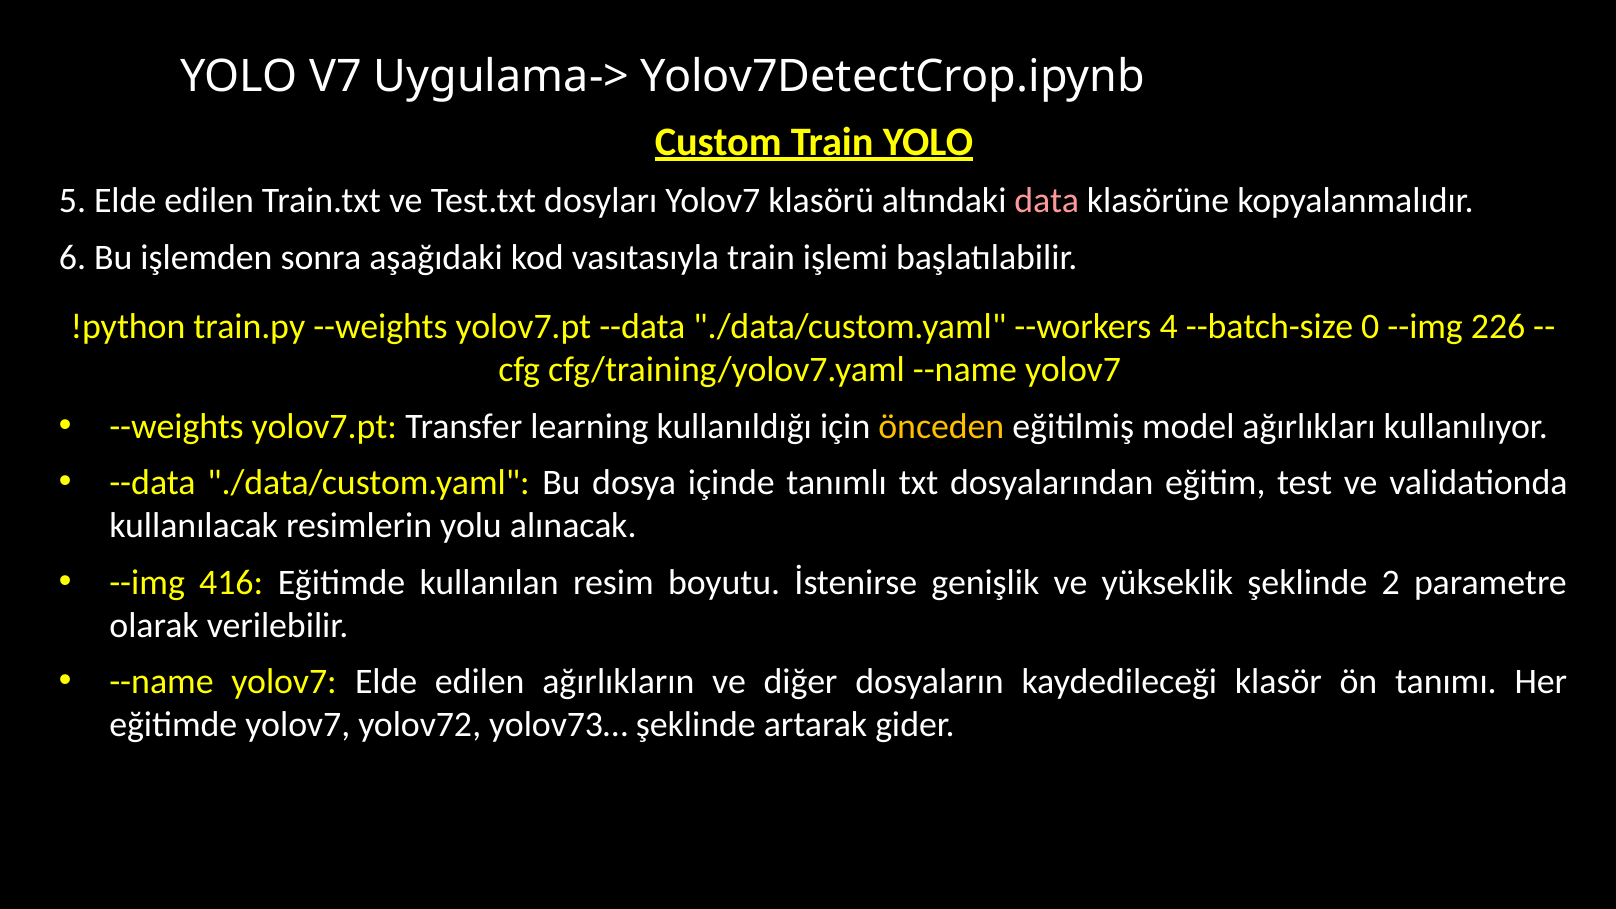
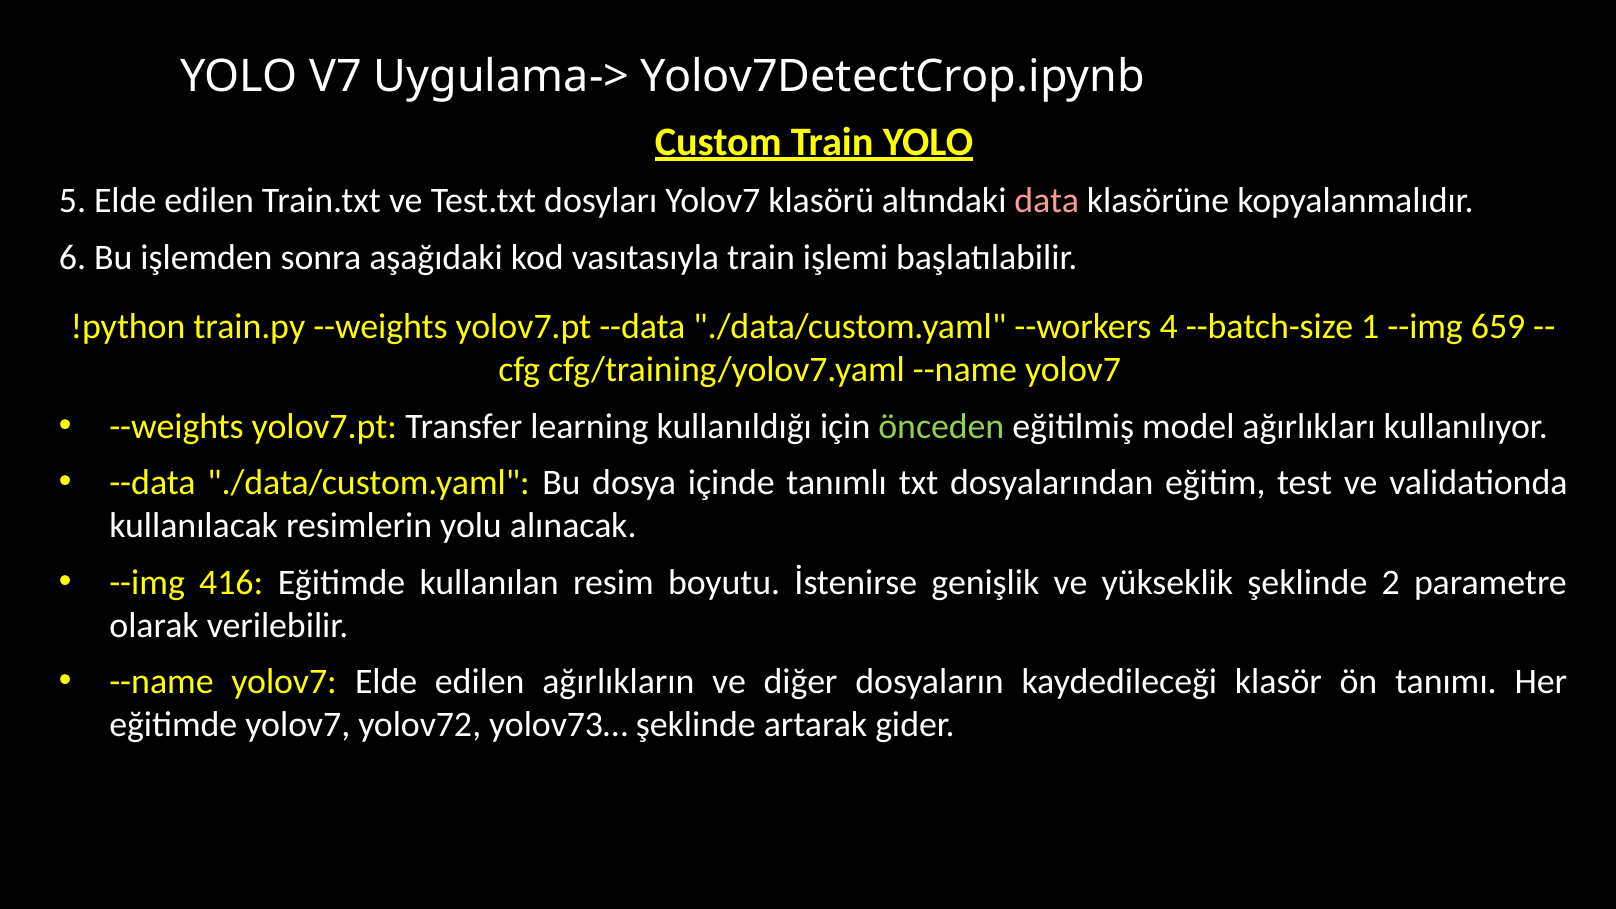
0: 0 -> 1 (1370, 327)
226: 226 -> 659 (1498, 327)
önceden colour: yellow -> light green (941, 427)
